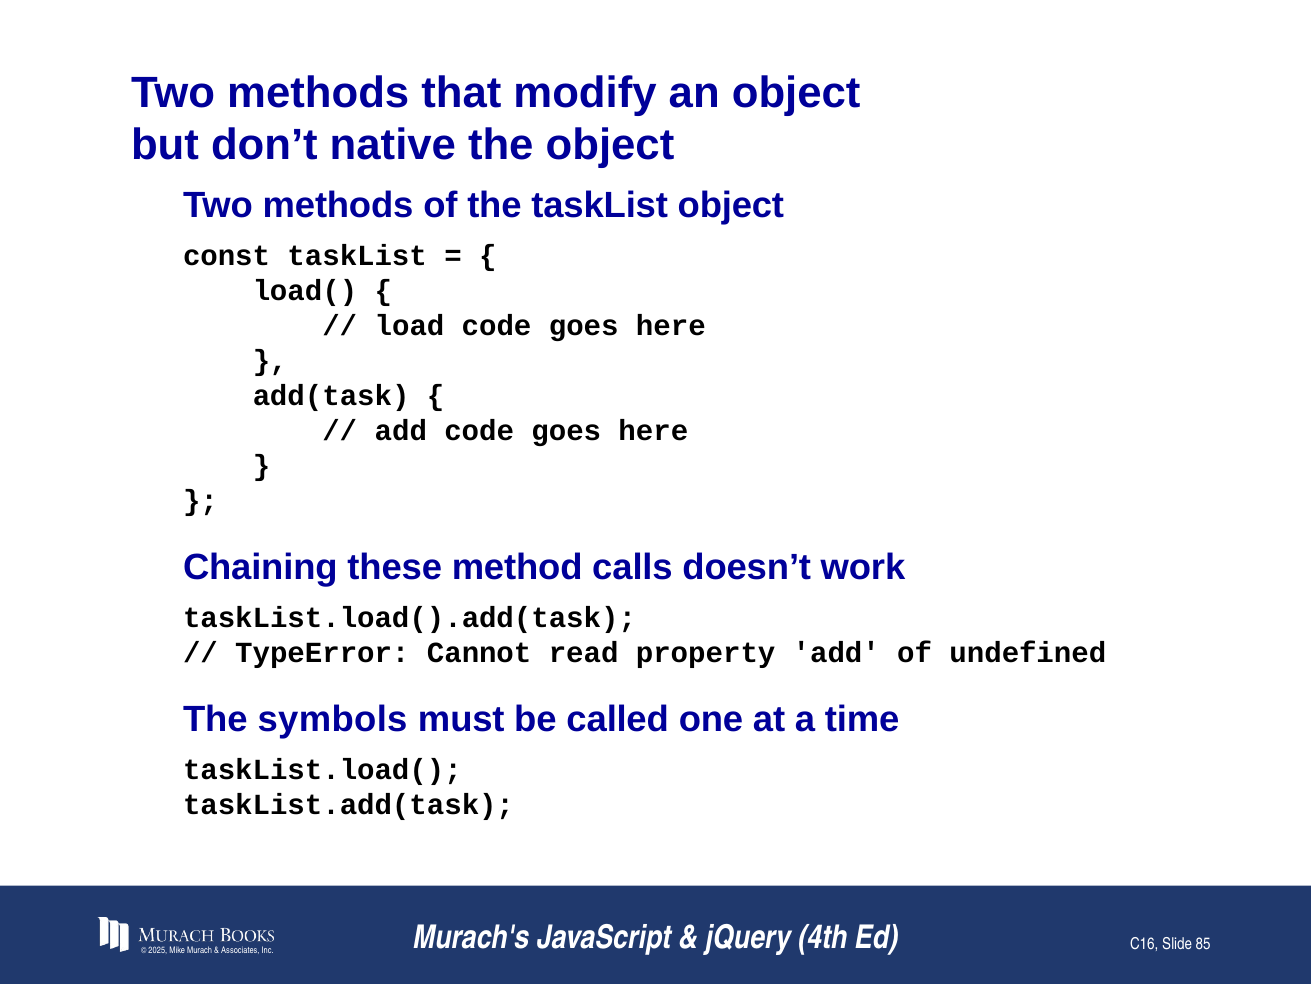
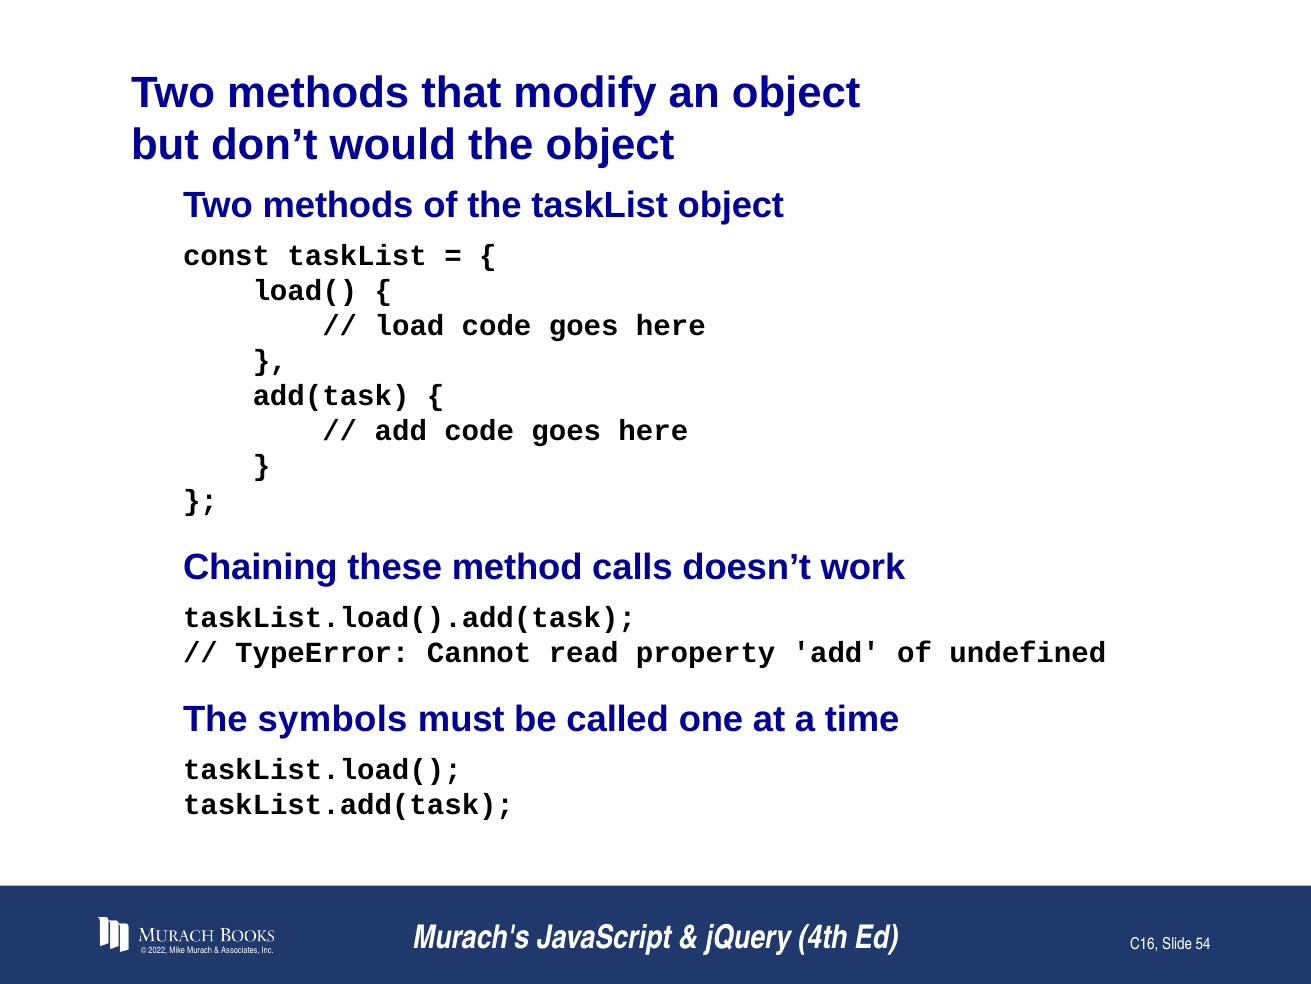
native: native -> would (393, 145)
2025: 2025 -> 2022 (158, 950)
85: 85 -> 54 (1203, 943)
